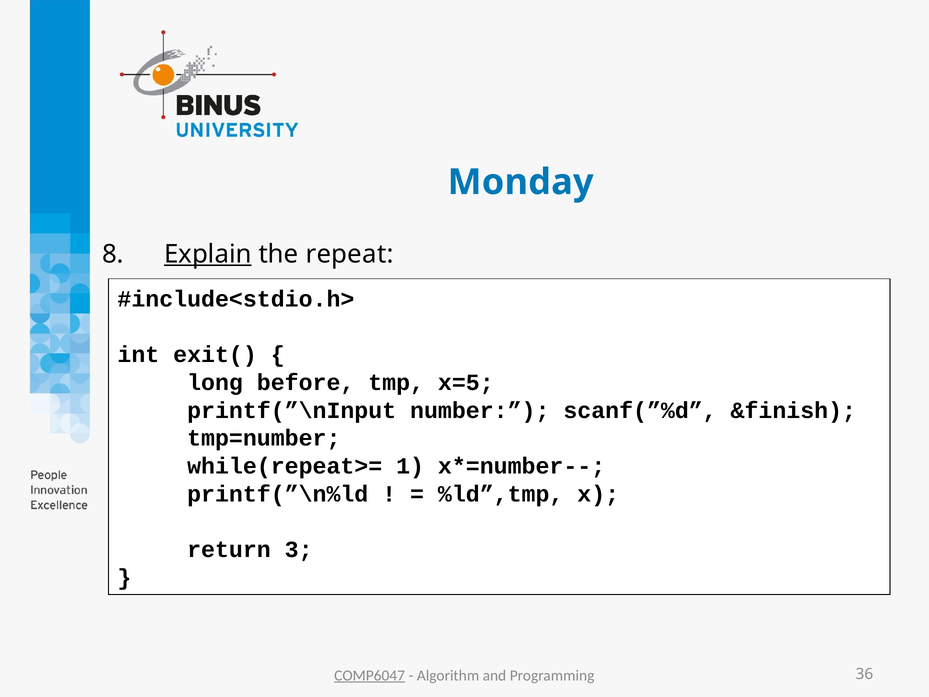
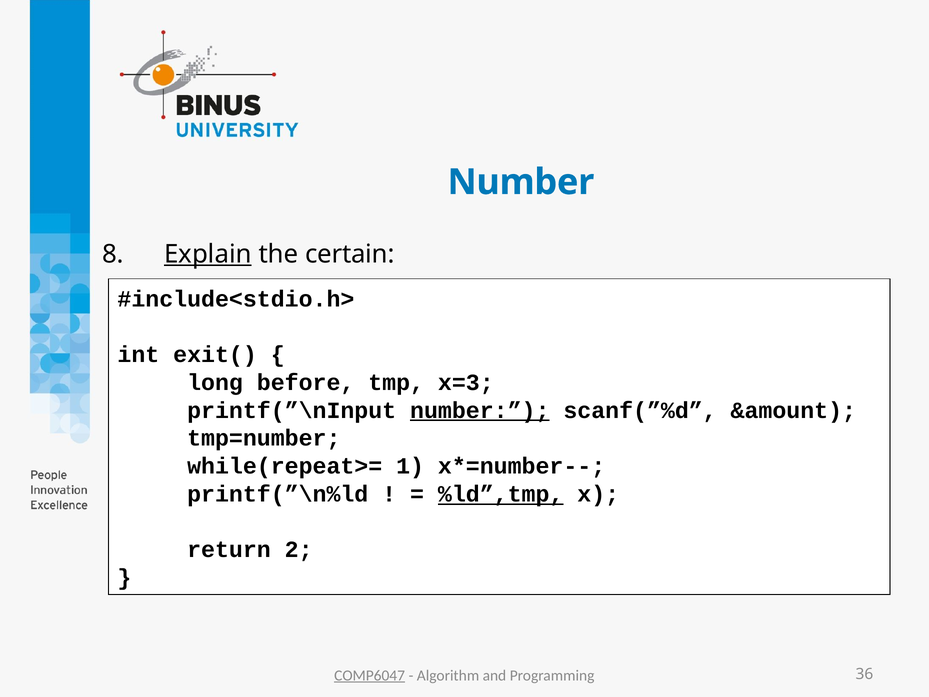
Monday: Monday -> Number (521, 182)
repeat: repeat -> certain (350, 254)
x=5: x=5 -> x=3 (466, 382)
number underline: none -> present (480, 410)
&finish: &finish -> &amount (793, 410)
%ld”,tmp underline: none -> present (501, 494)
3: 3 -> 2 (299, 550)
